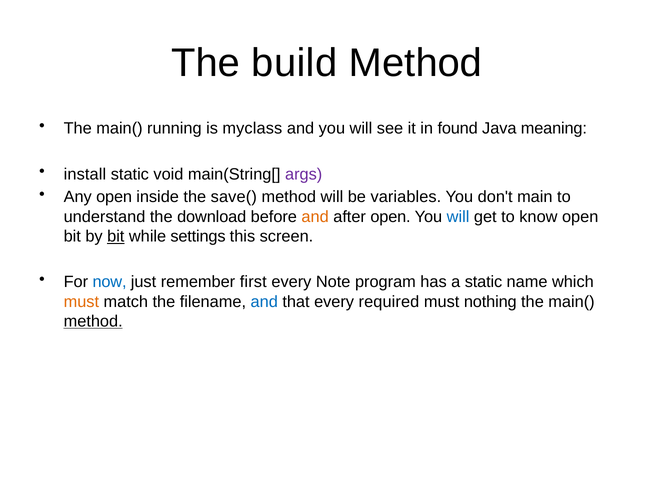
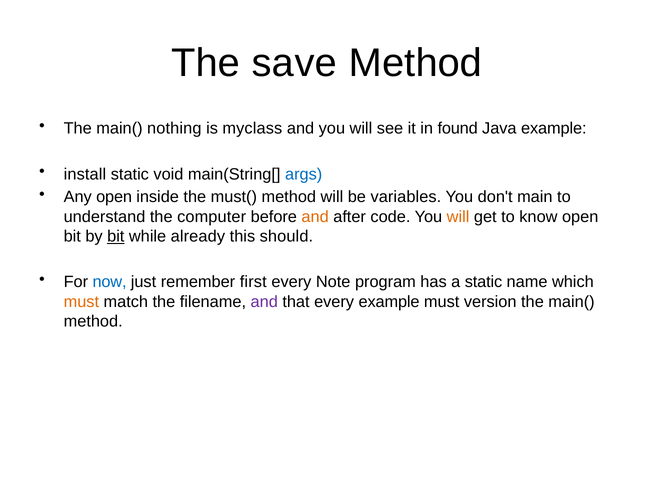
build: build -> save (294, 63)
running: running -> nothing (174, 129)
Java meaning: meaning -> example (554, 129)
args colour: purple -> blue (304, 174)
save(: save( -> must( (234, 197)
download: download -> computer (212, 217)
after open: open -> code (390, 217)
will colour: blue -> orange (458, 217)
settings: settings -> already (198, 237)
screen: screen -> should (286, 237)
and colour: blue -> purple (264, 302)
every required: required -> example (389, 302)
nothing: nothing -> version (490, 302)
method underline: present -> none (93, 322)
